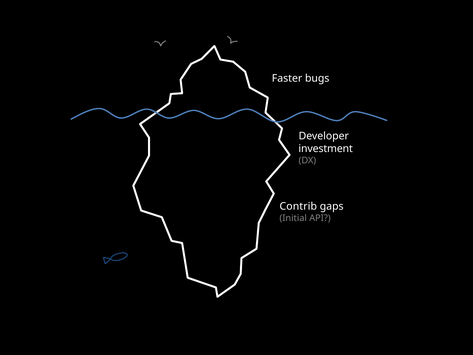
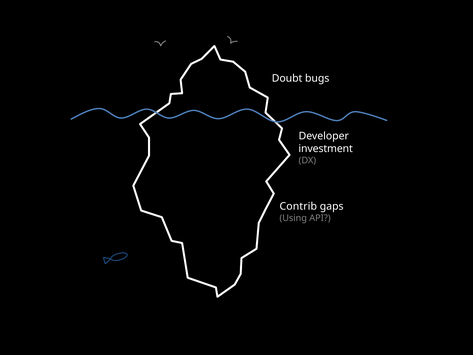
Faster: Faster -> Doubt (287, 78)
Initial: Initial -> Using (293, 218)
